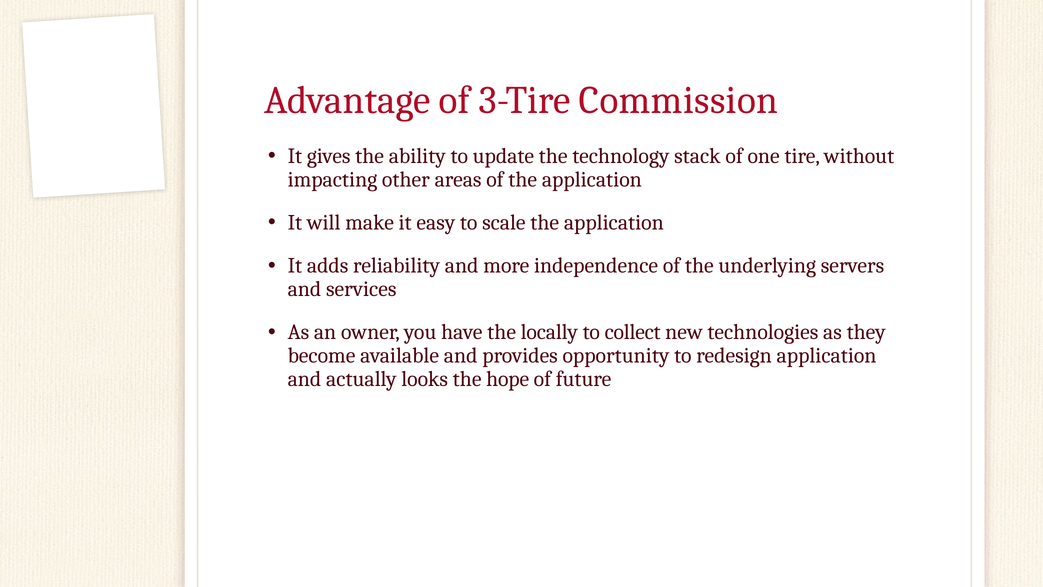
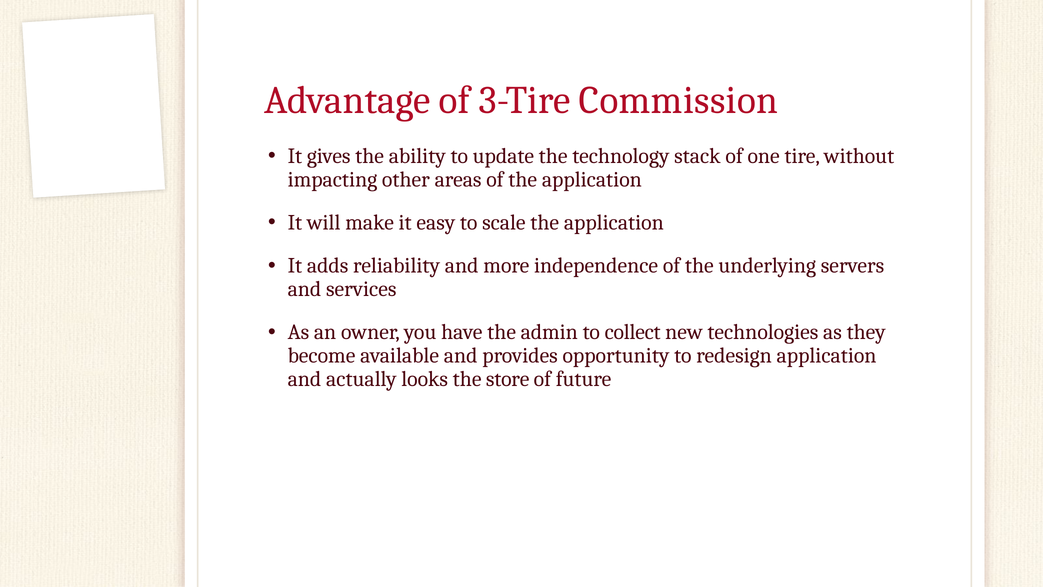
locally: locally -> admin (549, 332)
hope: hope -> store (508, 379)
